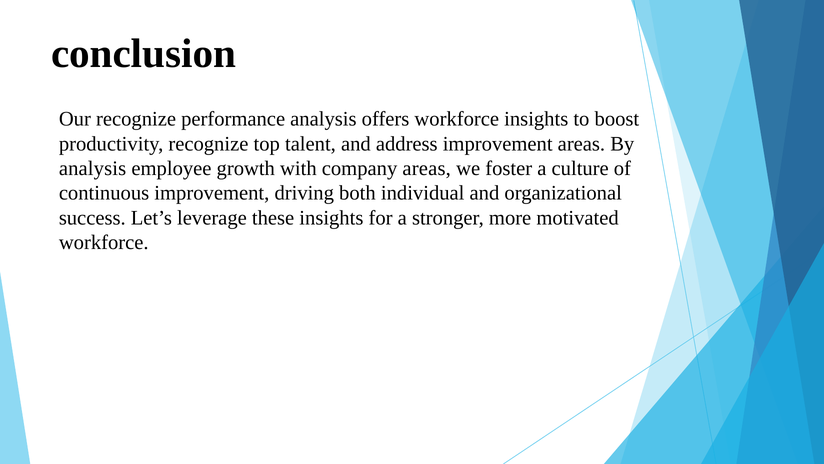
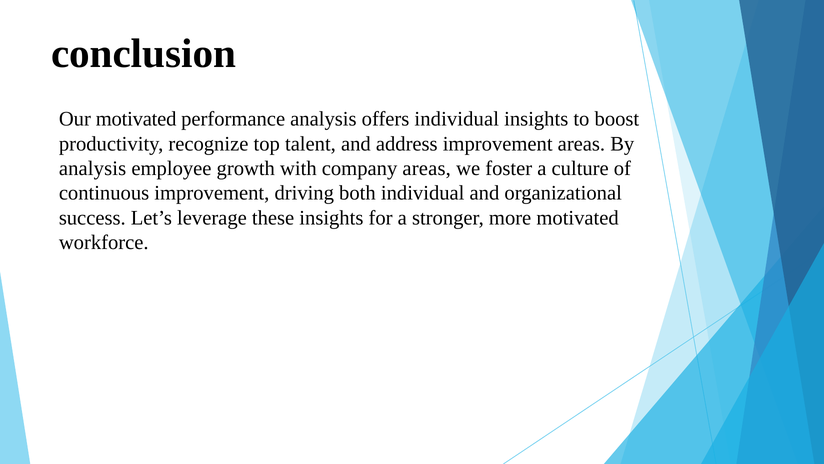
Our recognize: recognize -> motivated (136, 119)
offers workforce: workforce -> individual (457, 119)
